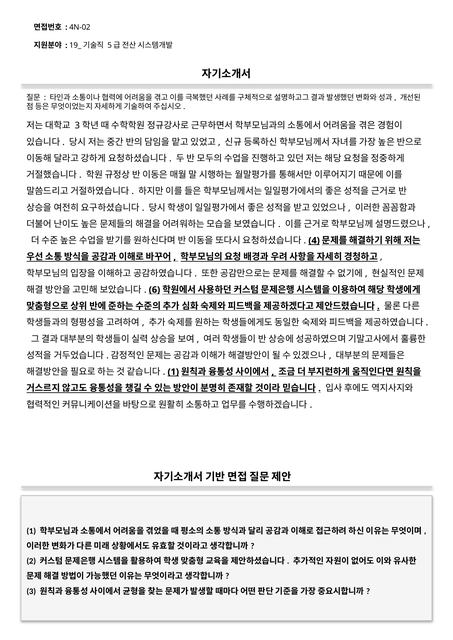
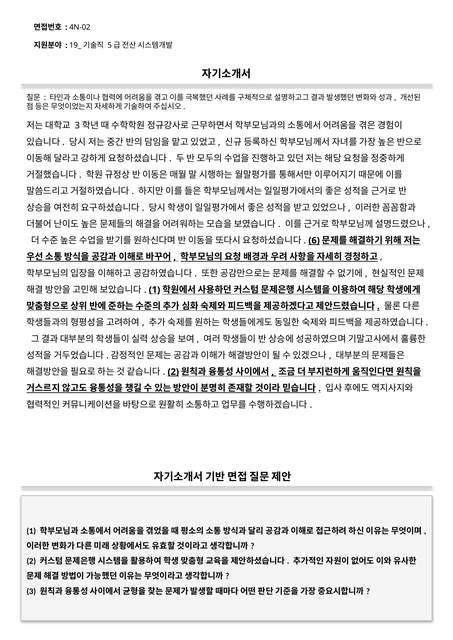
4: 4 -> 6 (314, 241)
6: 6 -> 1 (154, 290)
1: 1 -> 2 (173, 372)
